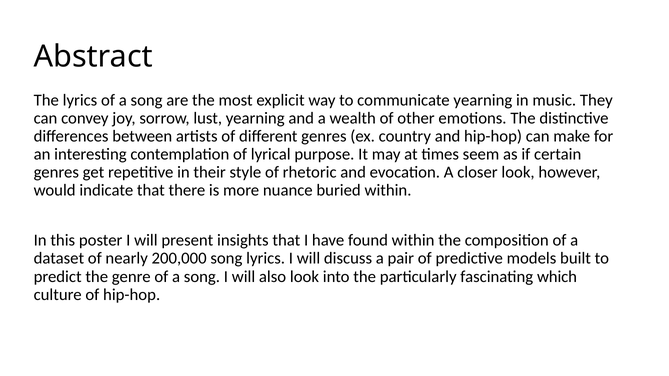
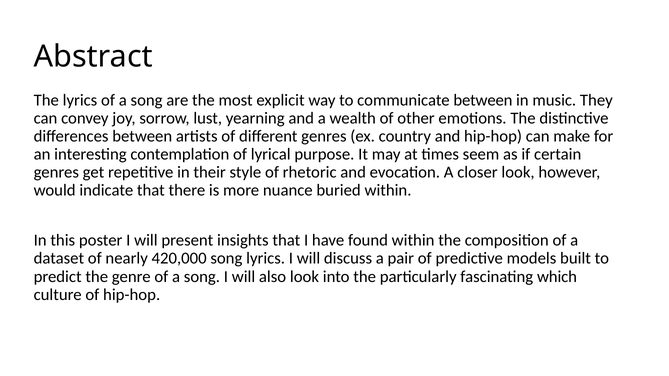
communicate yearning: yearning -> between (483, 100)
200,000: 200,000 -> 420,000 (179, 259)
